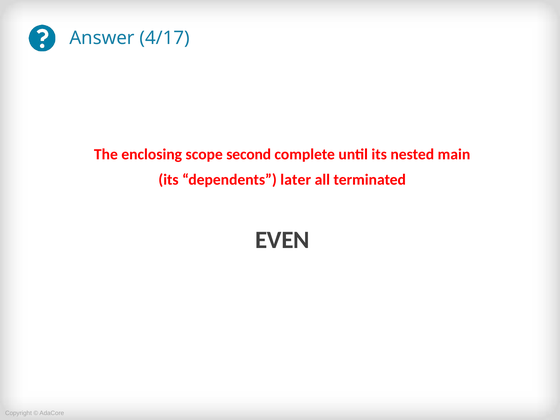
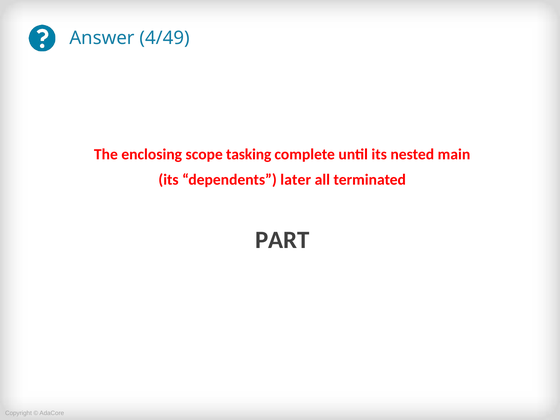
4/17: 4/17 -> 4/49 (165, 38)
second: second -> tasking (249, 154)
EVEN: EVEN -> PART (282, 240)
